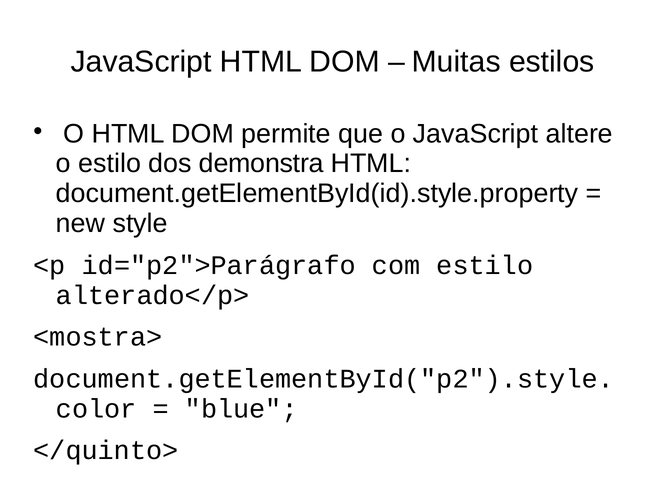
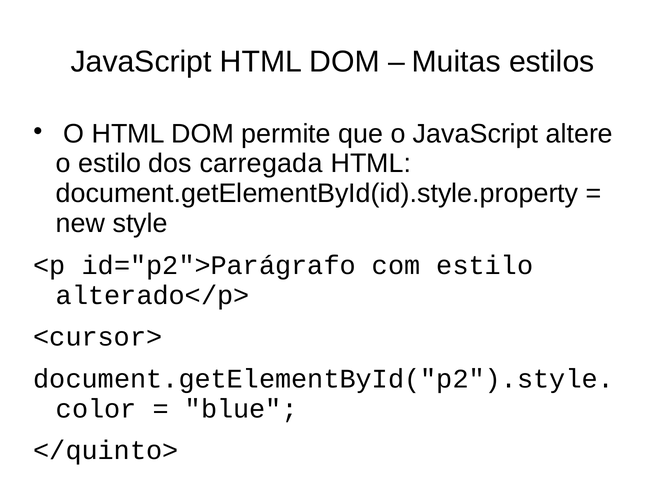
demonstra: demonstra -> carregada (261, 164)
<mostra>: <mostra> -> <cursor> (98, 337)
